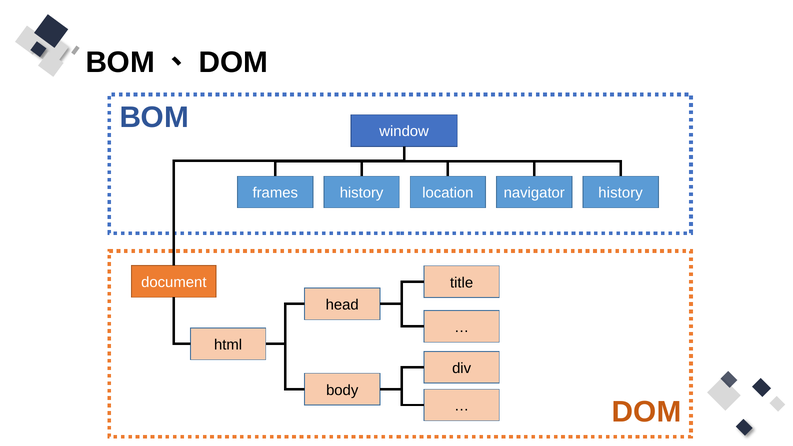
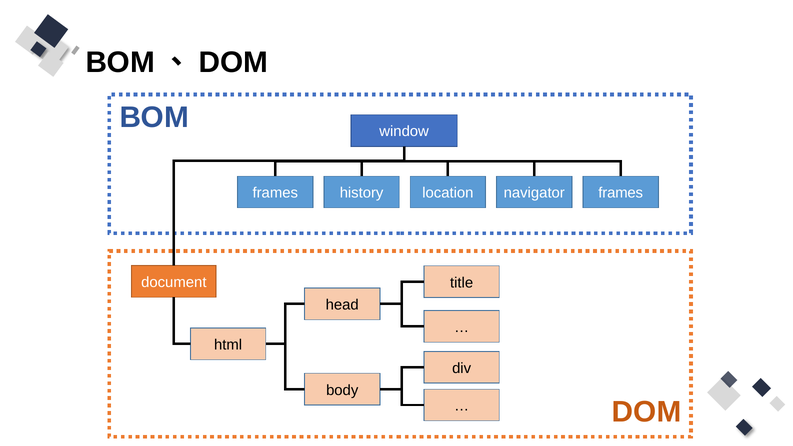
navigator history: history -> frames (621, 193)
